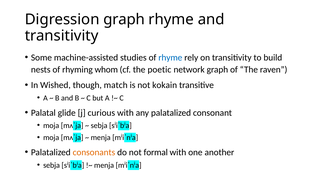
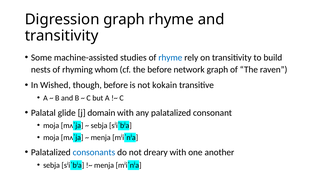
the poetic: poetic -> before (160, 69)
though match: match -> before (116, 85)
curious: curious -> domain (101, 112)
consonants colour: orange -> blue (94, 152)
formal: formal -> dreary (156, 152)
